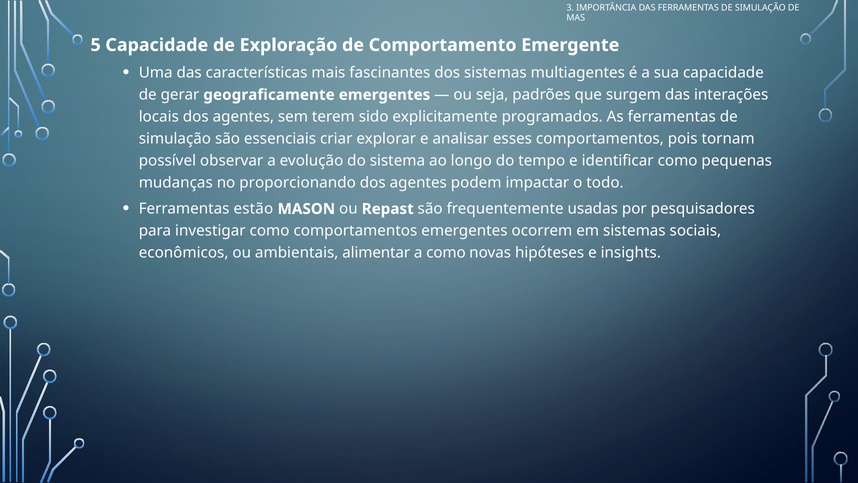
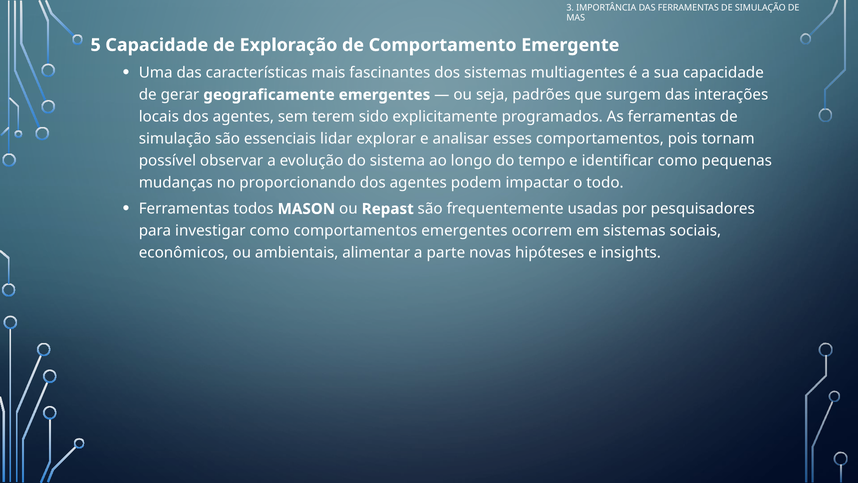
criar: criar -> lidar (336, 139)
estão: estão -> todos (254, 209)
a como: como -> parte (446, 253)
